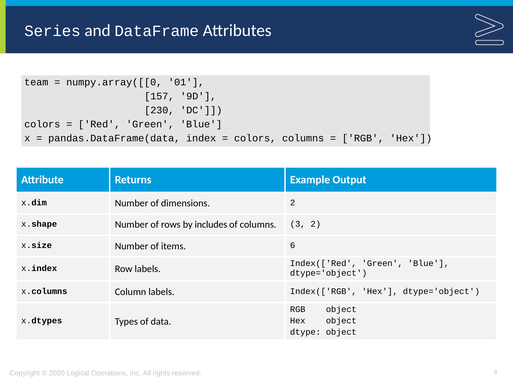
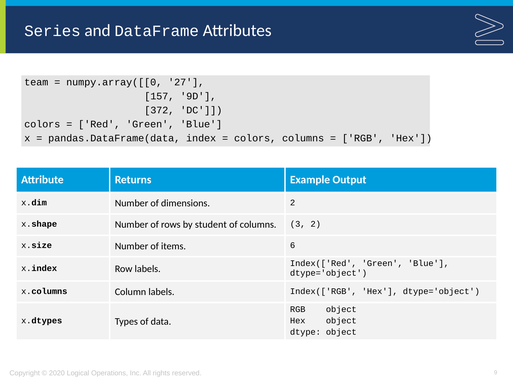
01: 01 -> 27 (186, 82)
230: 230 -> 372 (159, 110)
includes: includes -> student (211, 225)
